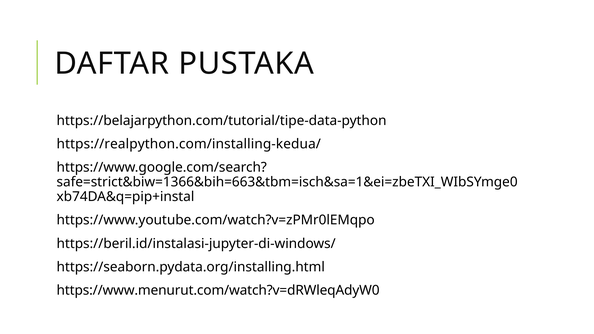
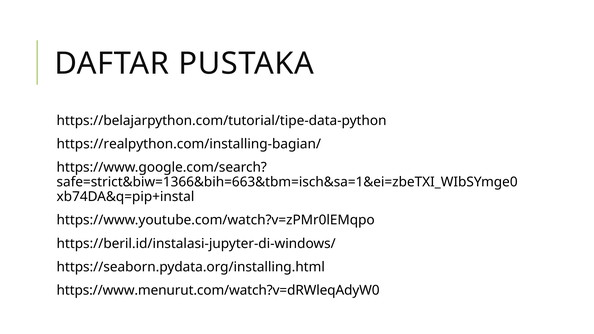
https://realpython.com/installing-kedua/: https://realpython.com/installing-kedua/ -> https://realpython.com/installing-bagian/ (189, 144)
